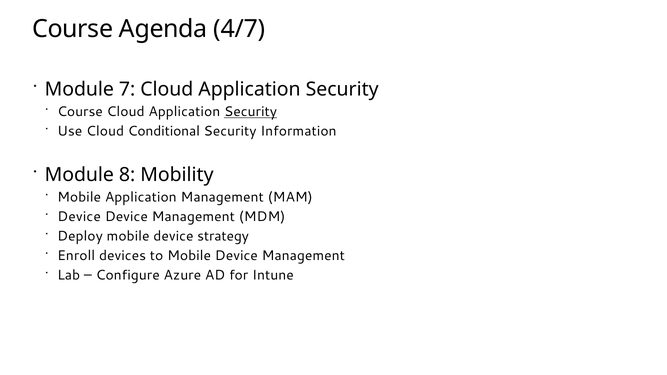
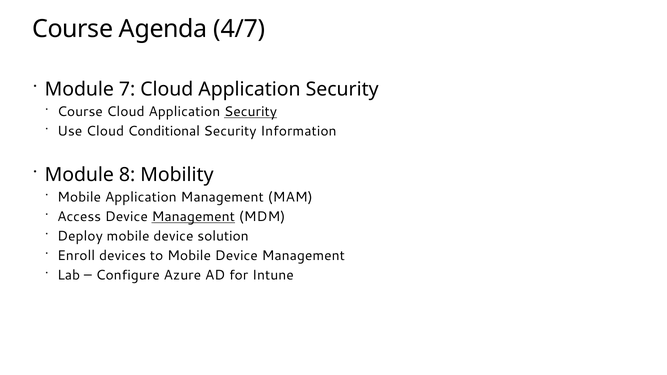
Device: Device -> Access (79, 217)
Management underline: none -> present (193, 217)
strategy: strategy -> solution (223, 236)
